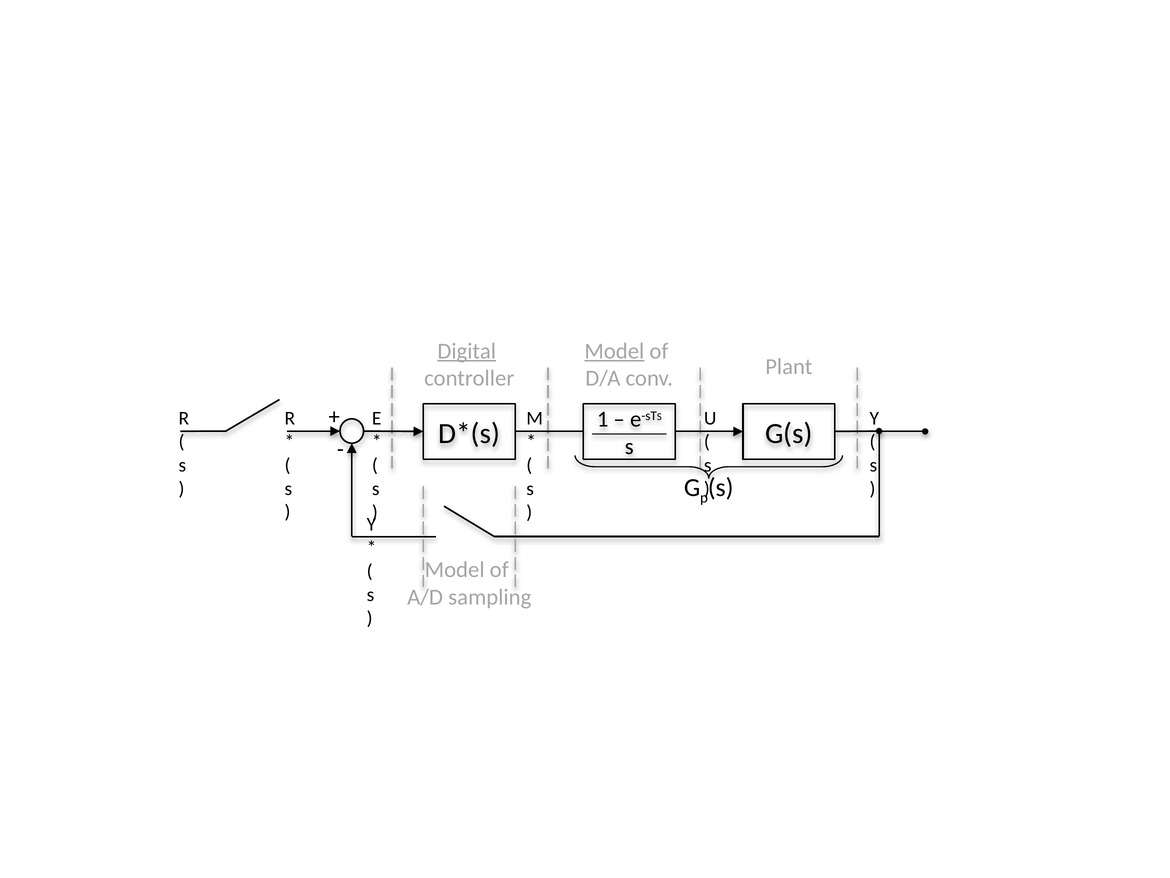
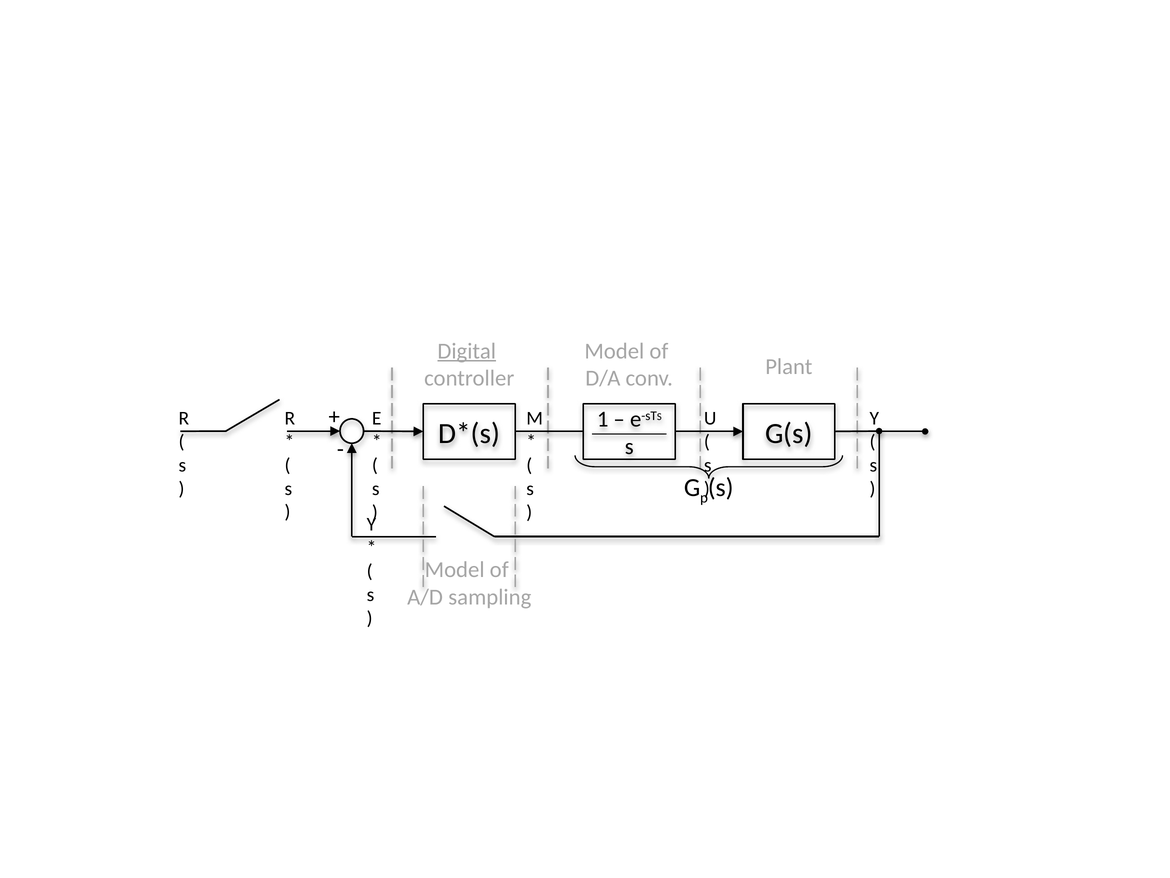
Model underline: present -> none (614, 351)
